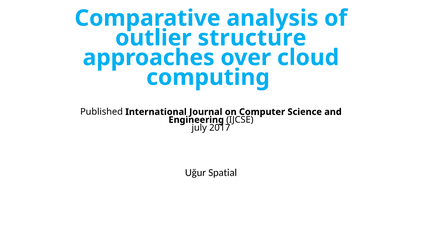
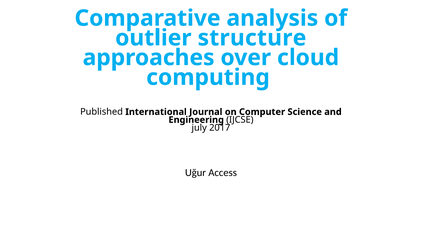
Spatial: Spatial -> Access (223, 173)
